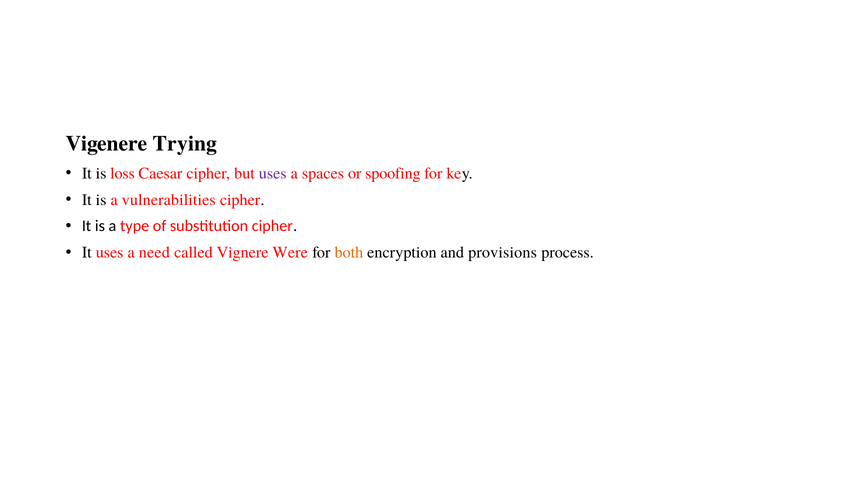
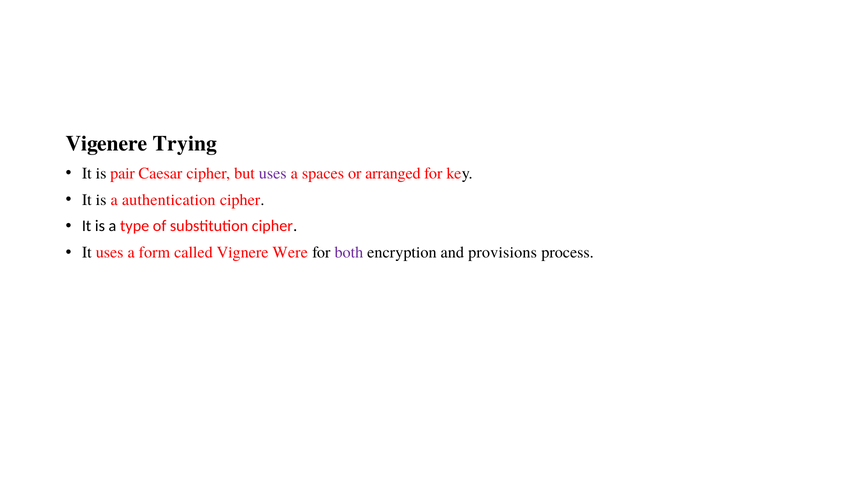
loss: loss -> pair (123, 173)
spoofing: spoofing -> arranged (393, 173)
vulnerabilities: vulnerabilities -> authentication (169, 200)
need: need -> form (154, 253)
both colour: orange -> purple (349, 253)
